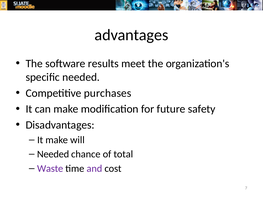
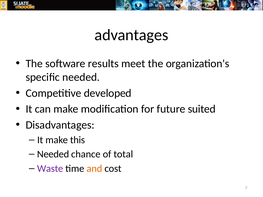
purchases: purchases -> developed (108, 93)
safety: safety -> suited (202, 109)
will: will -> this (78, 140)
and colour: purple -> orange (94, 169)
